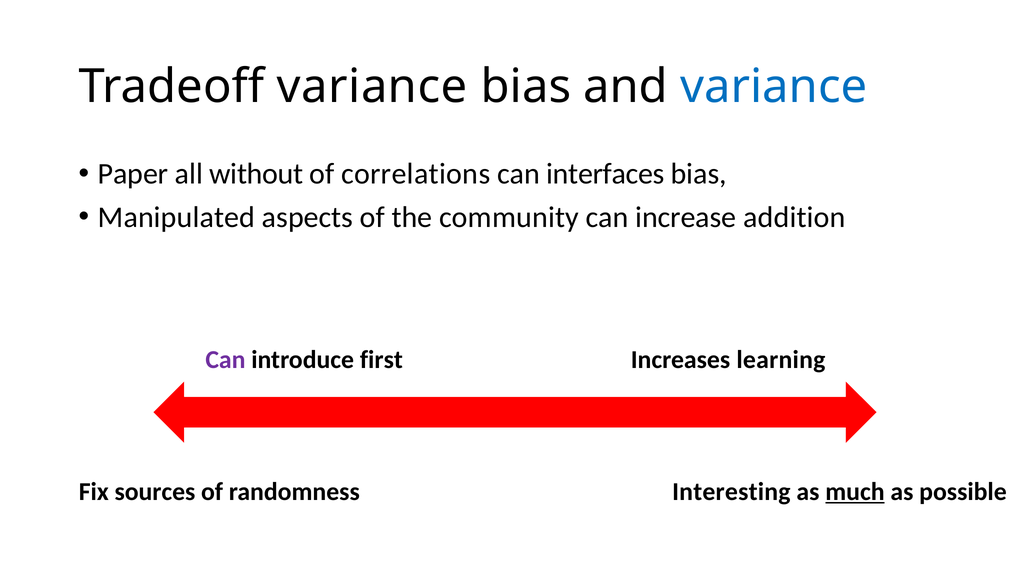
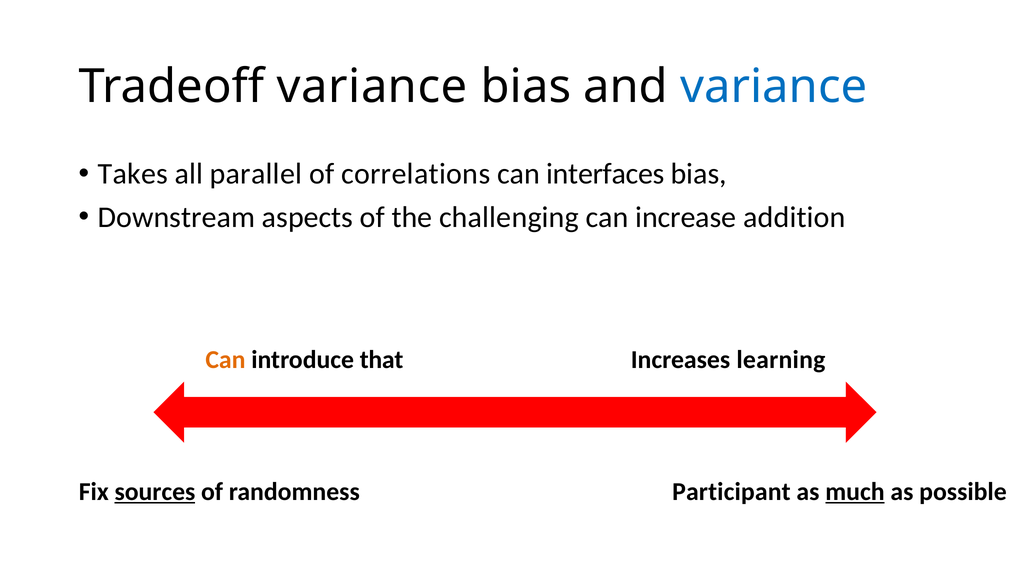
Paper: Paper -> Takes (133, 174)
without: without -> parallel (256, 174)
Manipulated: Manipulated -> Downstream (177, 217)
community: community -> challenging (509, 217)
Can colour: purple -> orange (225, 360)
first: first -> that (382, 360)
sources underline: none -> present (155, 492)
Interesting: Interesting -> Participant (731, 492)
